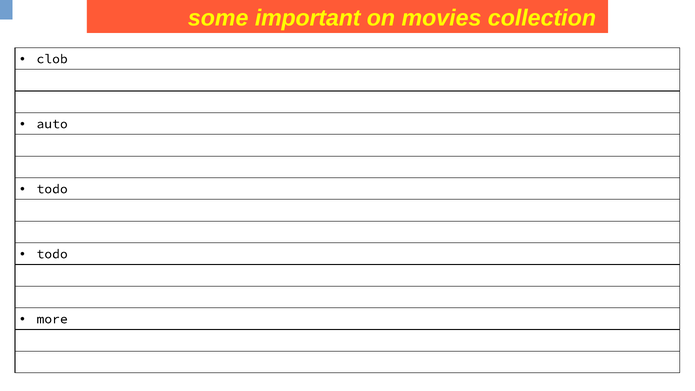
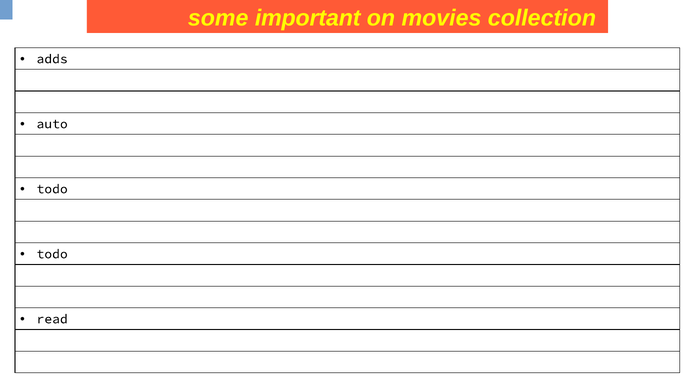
clob: clob -> adds (52, 59)
more: more -> read (52, 319)
